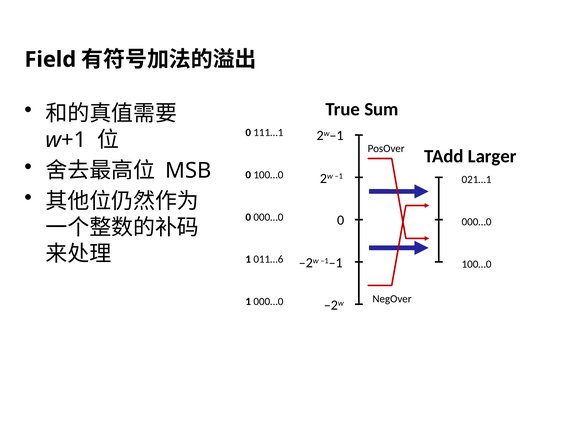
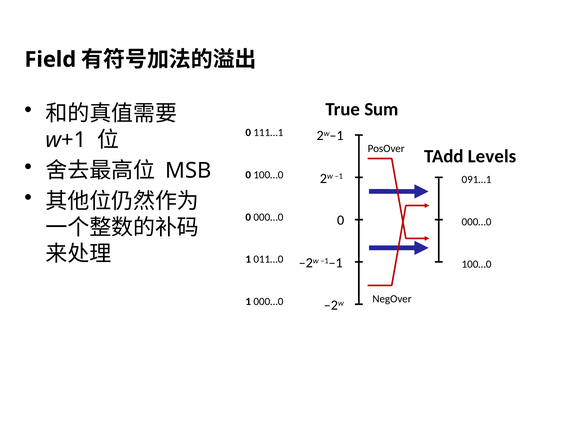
Larger: Larger -> Levels (492, 156)
021…1: 021…1 -> 091…1 (477, 179)
011…6: 011…6 -> 011…0 (268, 259)
